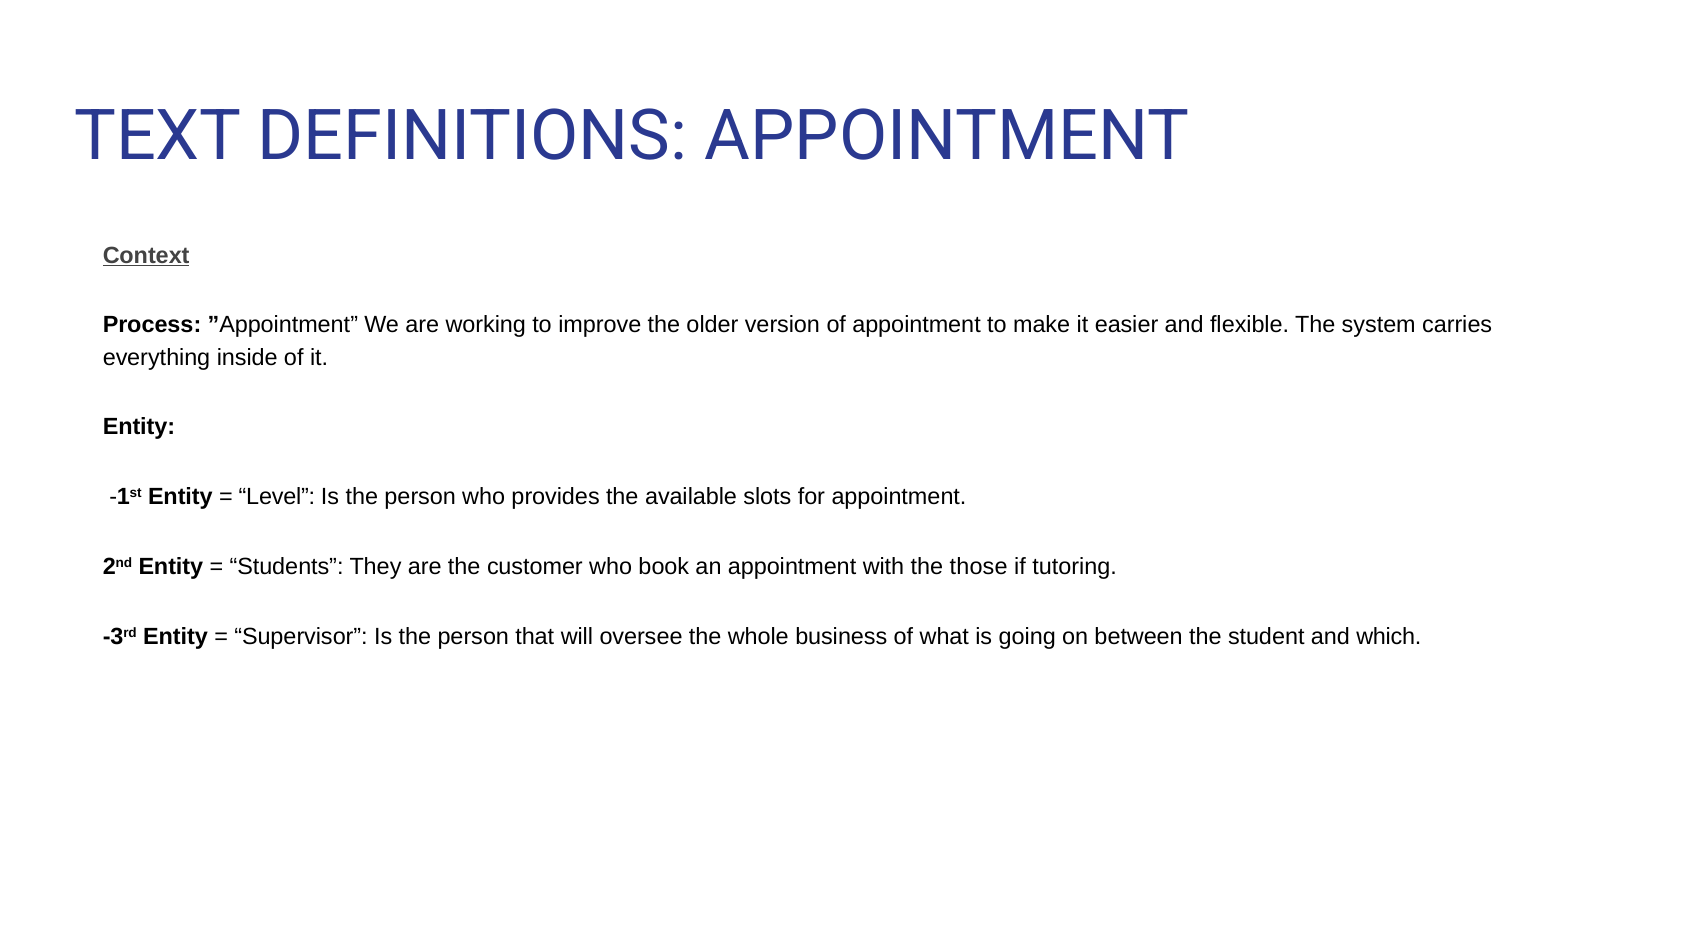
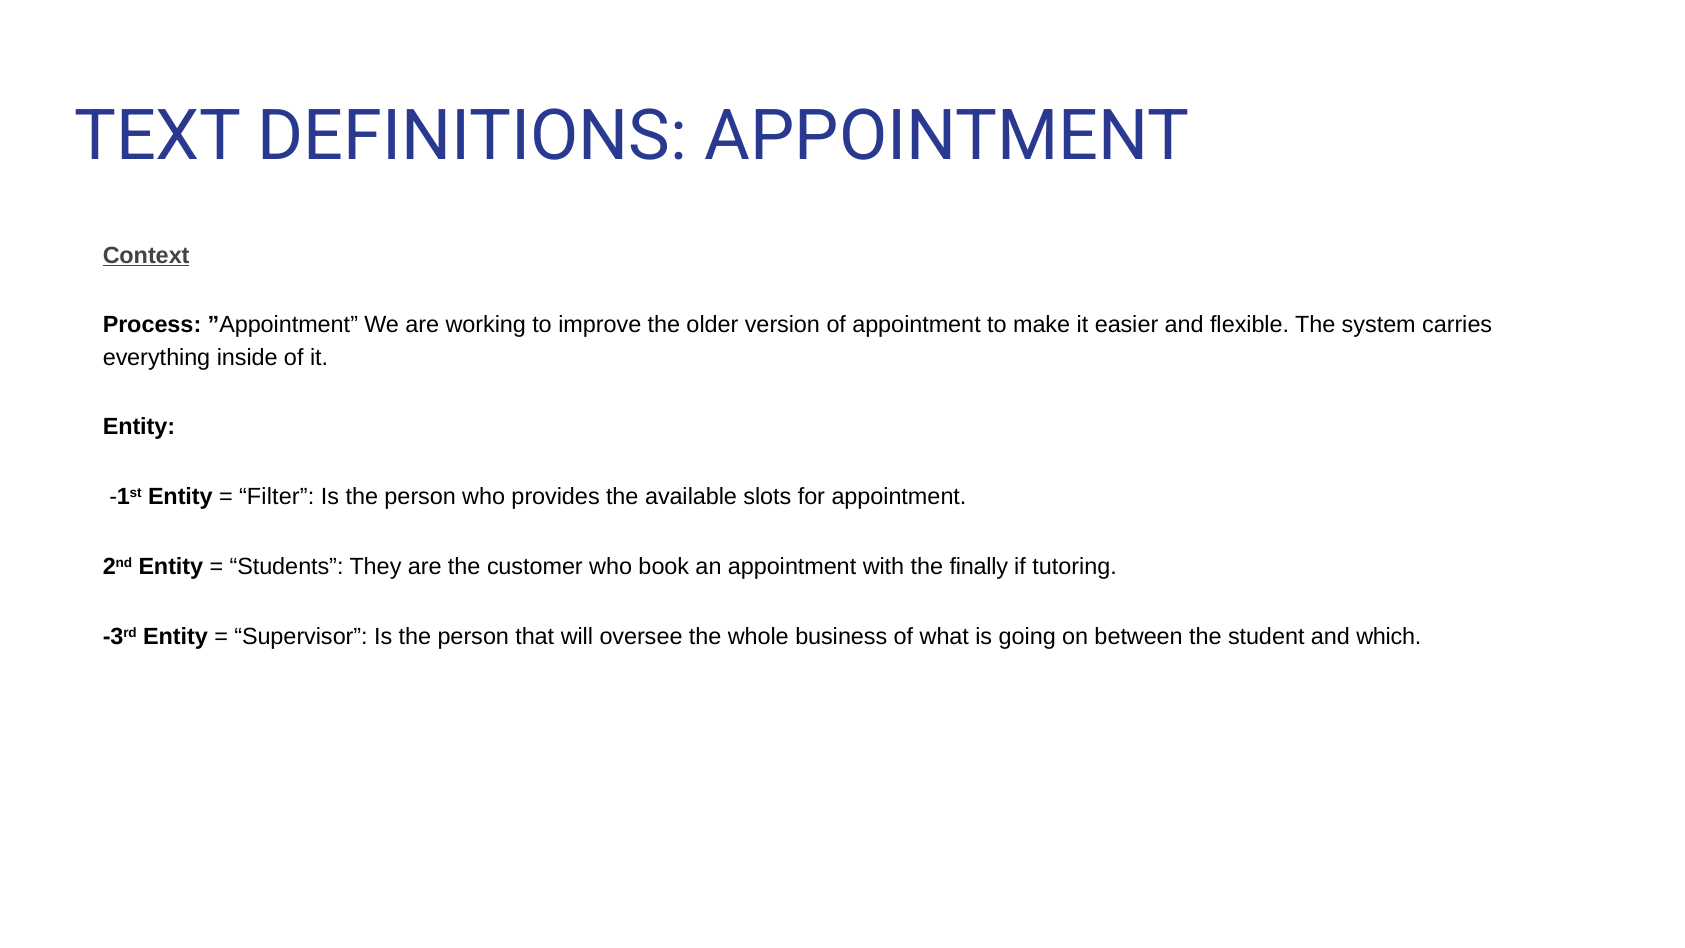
Level: Level -> Filter (277, 497)
those: those -> finally (979, 567)
